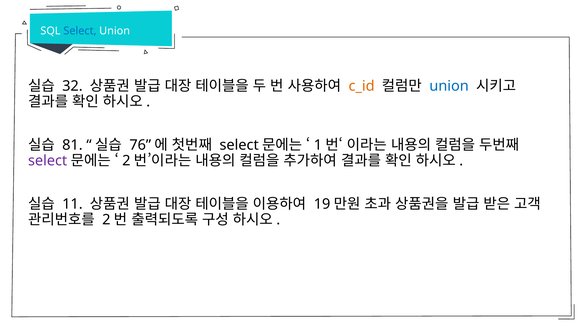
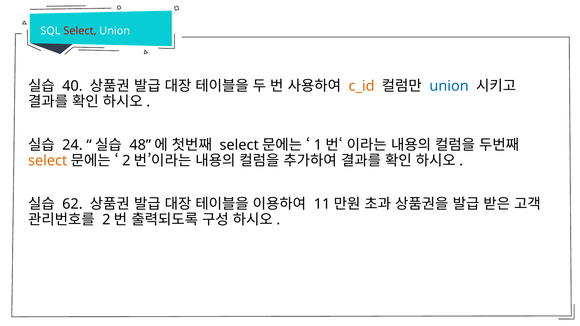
Select colour: blue -> red (80, 31)
32: 32 -> 40 (72, 86)
81: 81 -> 24 (72, 145)
76: 76 -> 48 (140, 145)
select colour: purple -> orange (48, 161)
11: 11 -> 62 (72, 204)
19: 19 -> 11 (322, 204)
